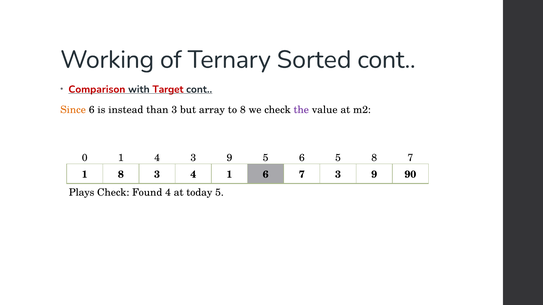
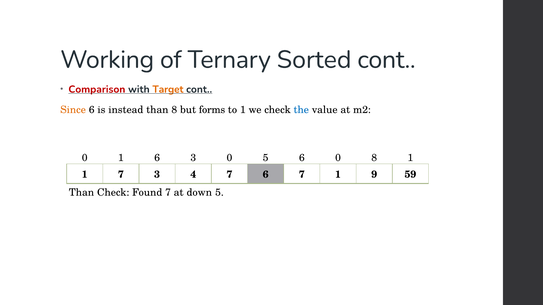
Target colour: red -> orange (168, 89)
than 3: 3 -> 8 (174, 110)
array: array -> forms (212, 110)
to 8: 8 -> 1 (243, 110)
the colour: purple -> blue (301, 110)
1 4: 4 -> 6 (157, 158)
9: 9 -> 0 (229, 158)
6 5: 5 -> 0 (338, 158)
8 7: 7 -> 1 (410, 158)
1 8: 8 -> 7 (121, 175)
4 1: 1 -> 7 (229, 175)
7 3: 3 -> 1 (338, 175)
90: 90 -> 59 (410, 175)
Plays: Plays -> Than (82, 193)
Found 4: 4 -> 7 (168, 193)
today: today -> down (199, 193)
